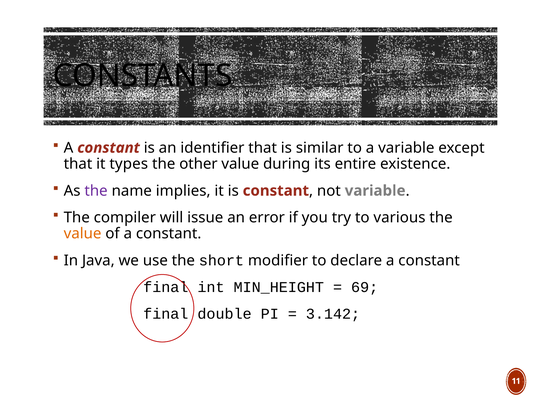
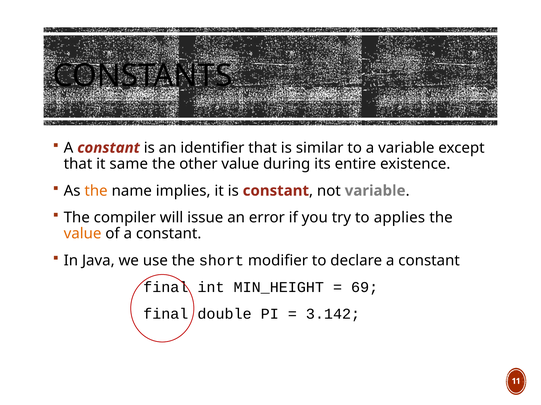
types: types -> same (129, 164)
the colour: purple -> orange (96, 191)
various: various -> applies (399, 218)
